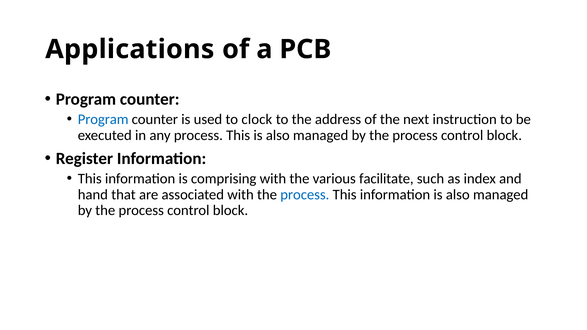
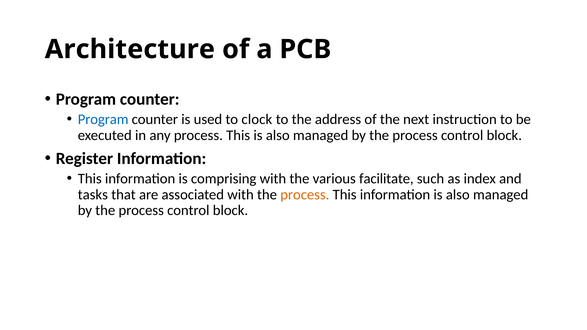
Applications: Applications -> Architecture (130, 49)
hand: hand -> tasks (93, 195)
process colour: blue -> orange (305, 195)
